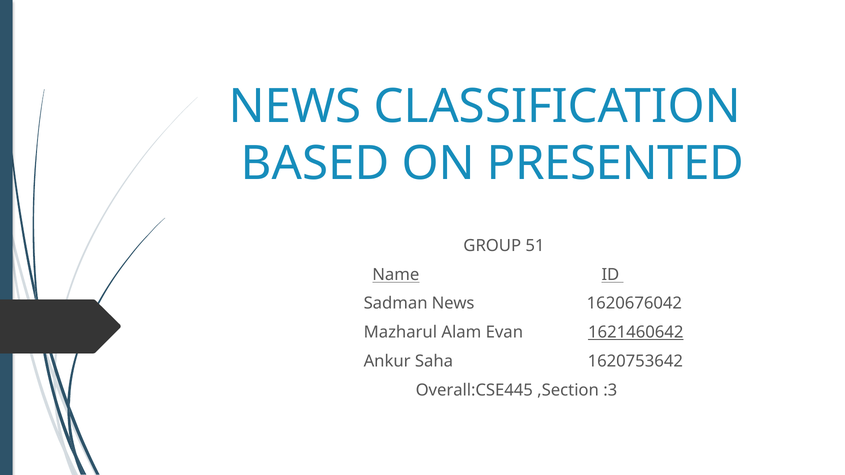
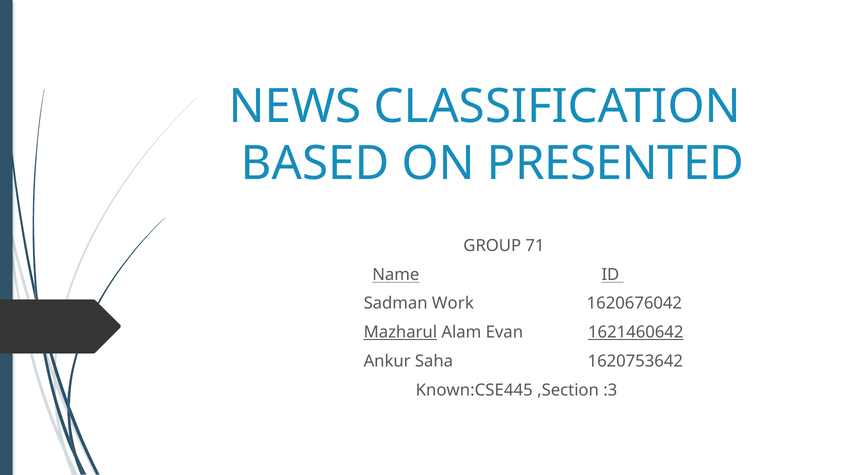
51: 51 -> 71 (535, 246)
Sadman News: News -> Work (453, 304)
Mazharul underline: none -> present (400, 333)
Overall:CSE445: Overall:CSE445 -> Known:CSE445 (474, 390)
